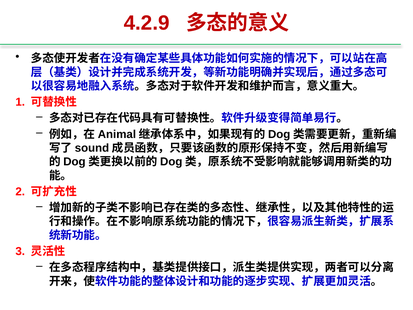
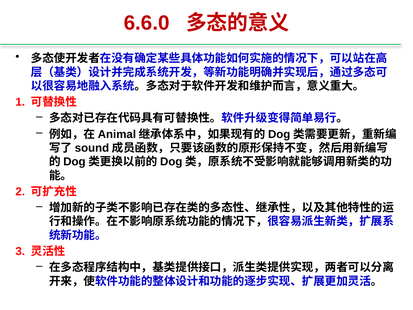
4.2.9: 4.2.9 -> 6.6.0 (147, 23)
